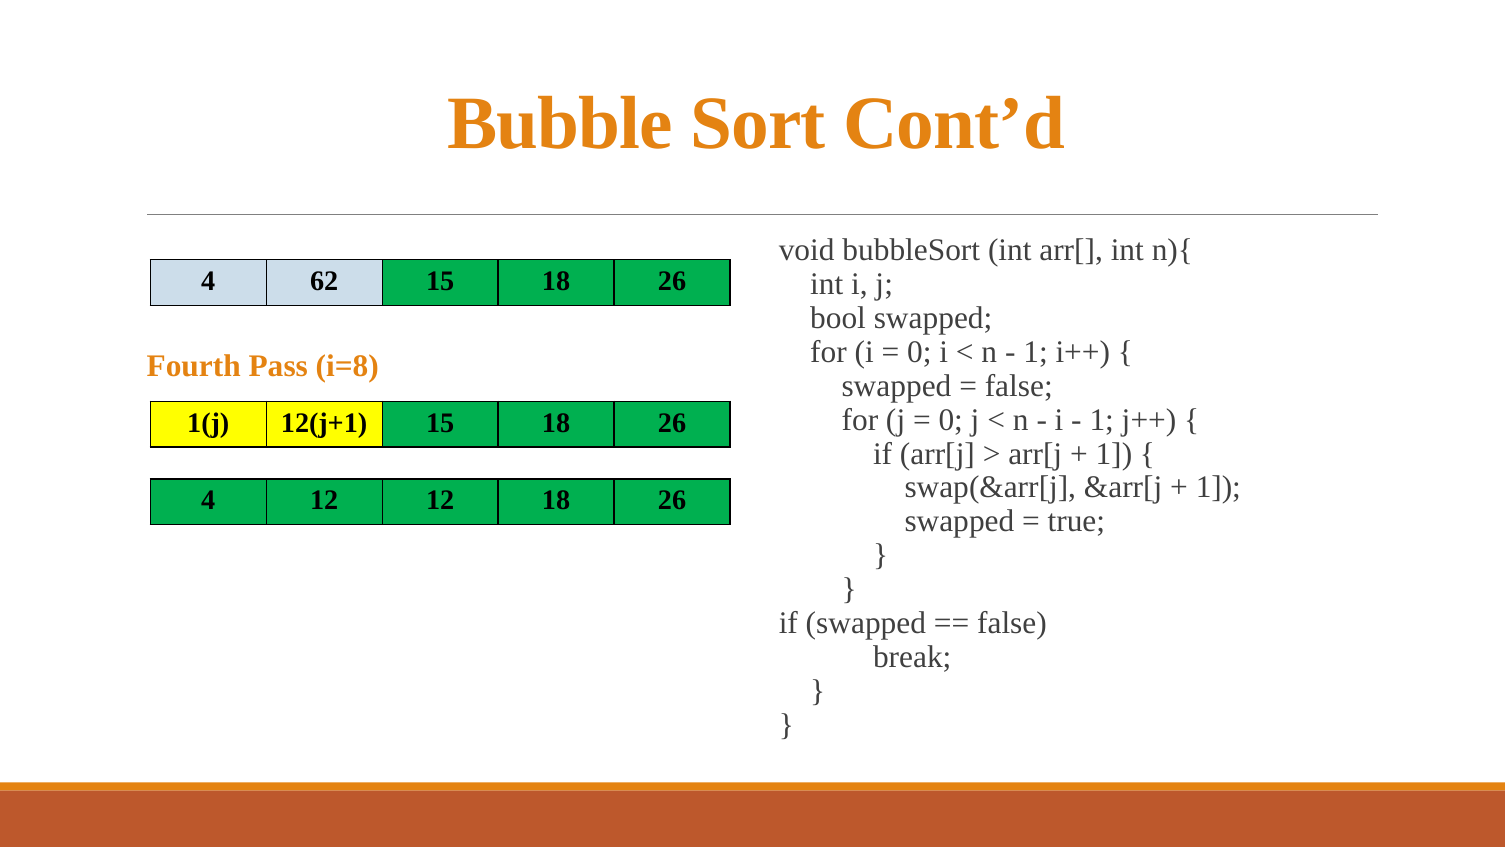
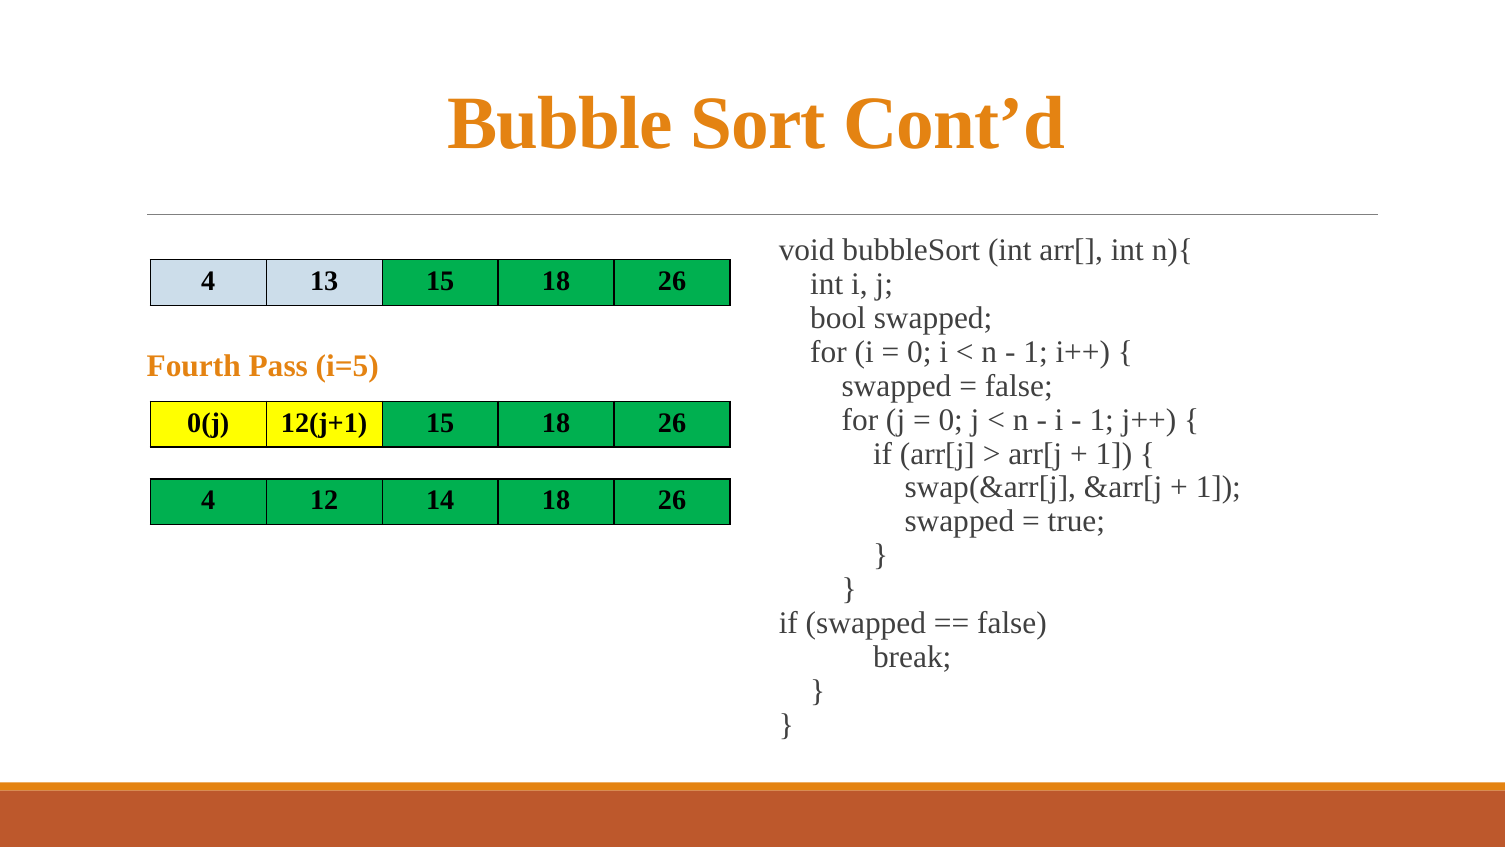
62: 62 -> 13 (324, 281)
i=8: i=8 -> i=5 (347, 366)
1(j: 1(j -> 0(j (208, 423)
12 12: 12 -> 14 (440, 500)
